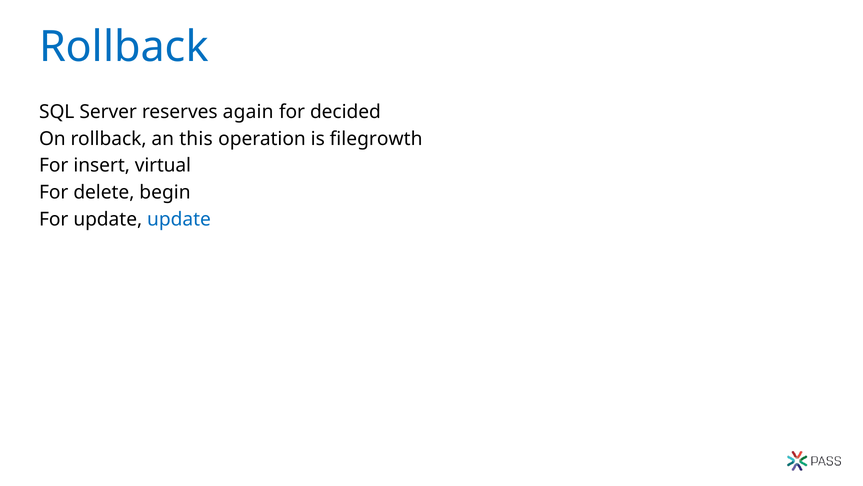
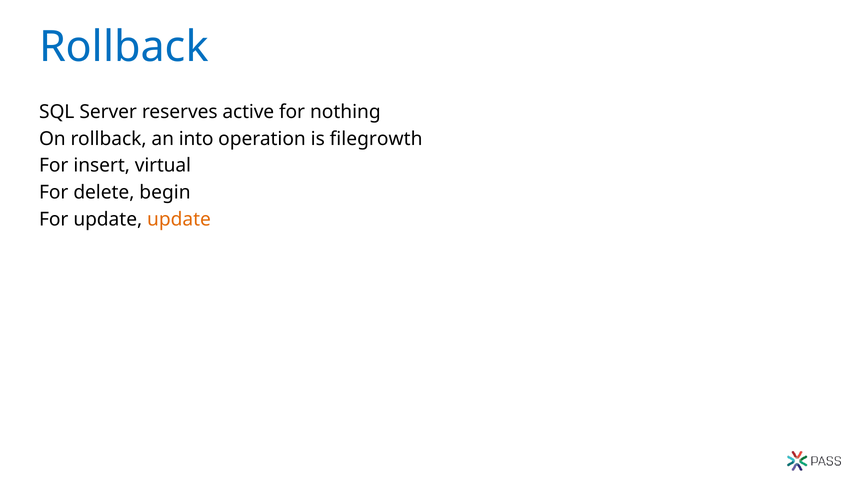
again: again -> active (248, 112)
decided: decided -> nothing (345, 112)
this: this -> into (196, 139)
update colour: blue -> orange (179, 219)
